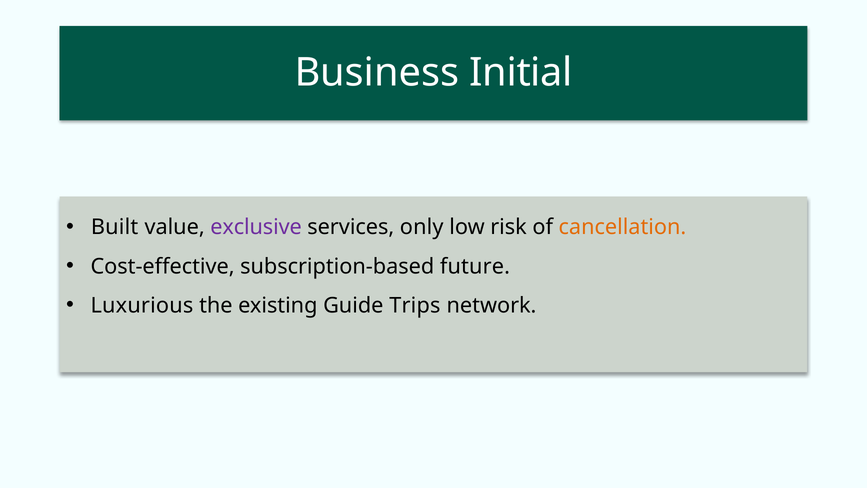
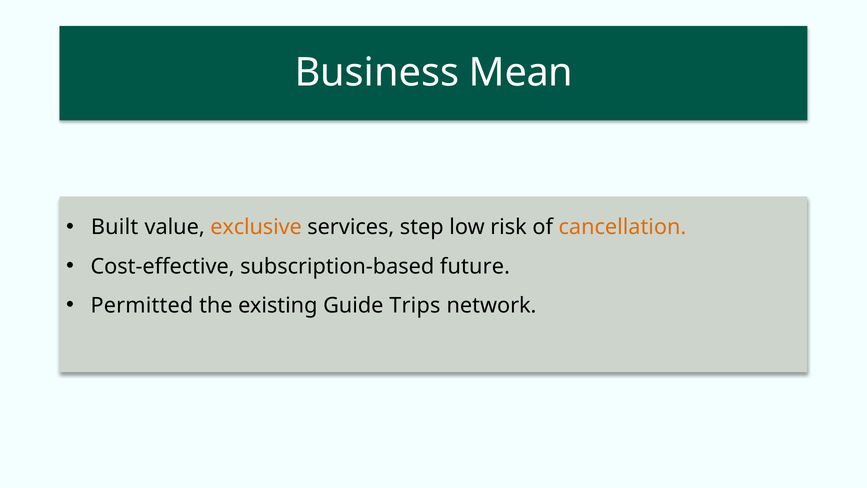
Initial: Initial -> Mean (521, 73)
exclusive colour: purple -> orange (256, 227)
only: only -> step (422, 227)
Luxurious: Luxurious -> Permitted (142, 305)
